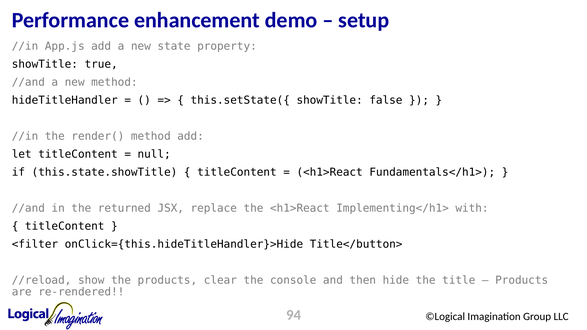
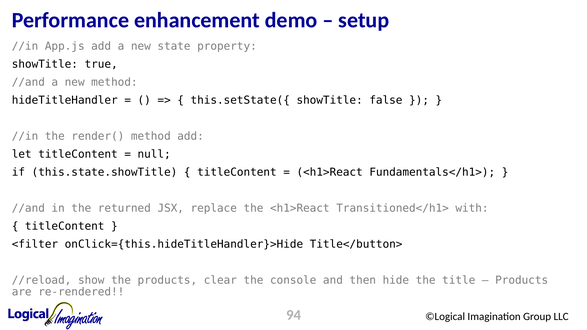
Implementing</h1>: Implementing</h1> -> Transitioned</h1> (393, 208)
